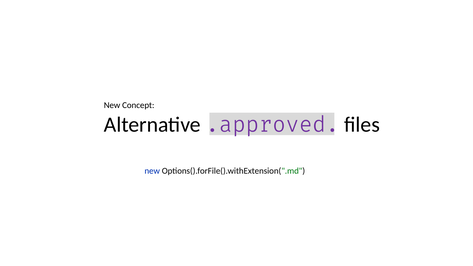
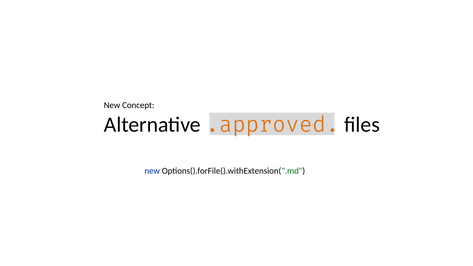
.approved colour: purple -> orange (272, 125)
